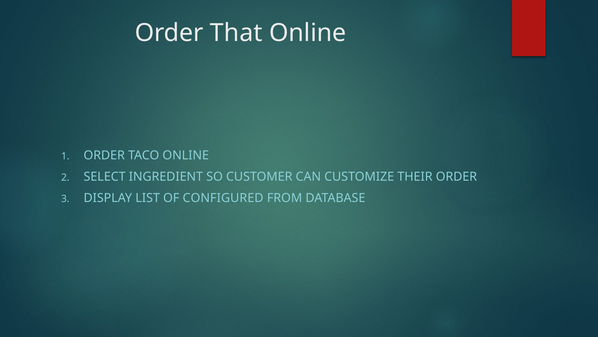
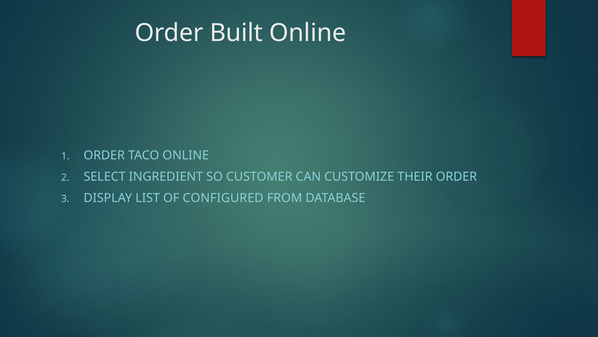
That: That -> Built (236, 33)
